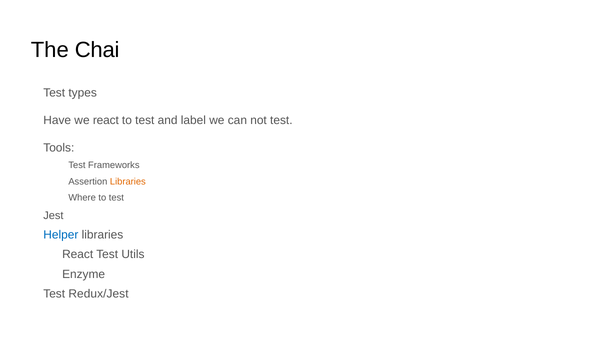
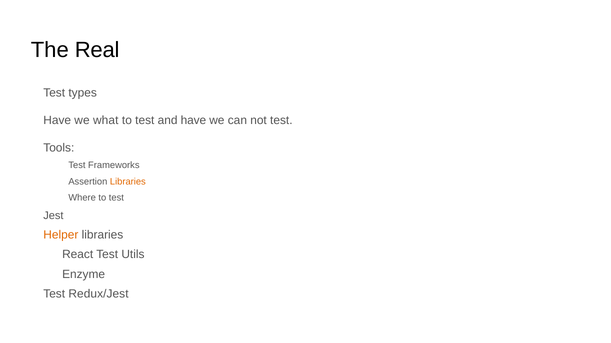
Chai: Chai -> Real (97, 50)
we react: react -> what (106, 121)
and label: label -> have (193, 121)
Helper colour: blue -> orange (61, 235)
